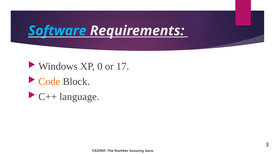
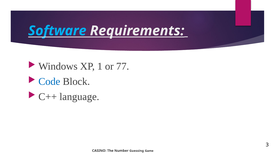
0: 0 -> 1 (100, 67)
17: 17 -> 77 (123, 67)
Code colour: orange -> blue (49, 82)
